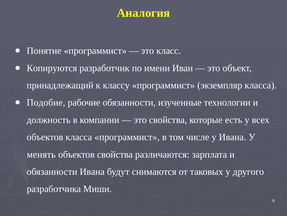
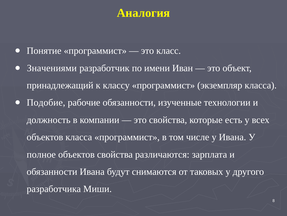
Копируются: Копируются -> Значениями (52, 68)
менять: менять -> полное (41, 154)
